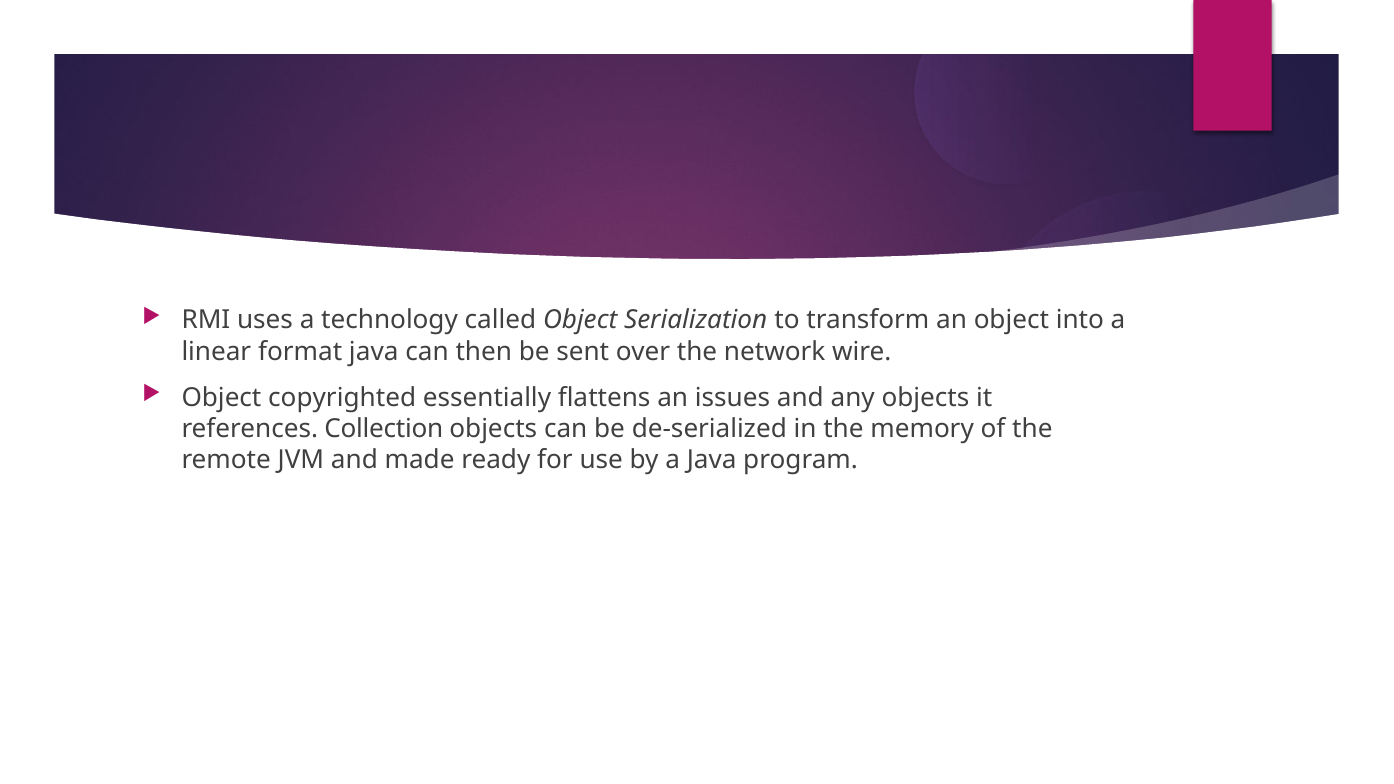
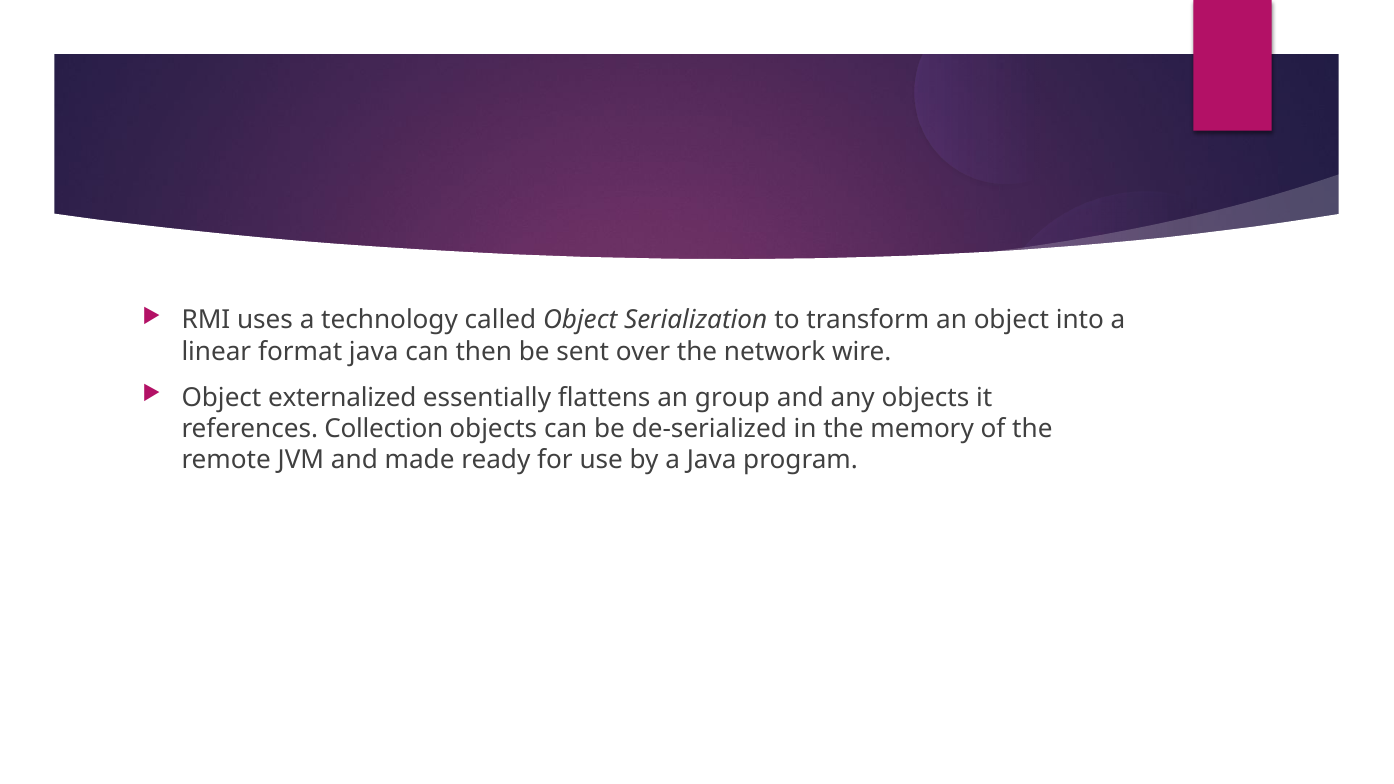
copyrighted: copyrighted -> externalized (342, 398)
issues: issues -> group (732, 398)
